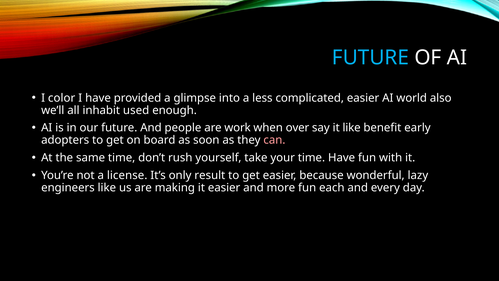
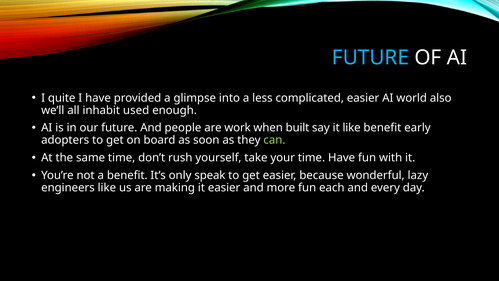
color: color -> quite (62, 98)
over: over -> built (298, 128)
can colour: pink -> light green (274, 140)
a license: license -> benefit (127, 175)
result: result -> speak (210, 175)
